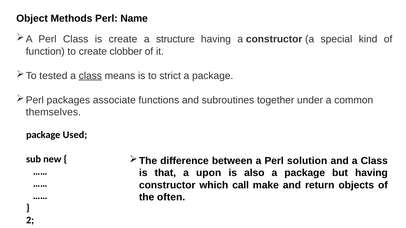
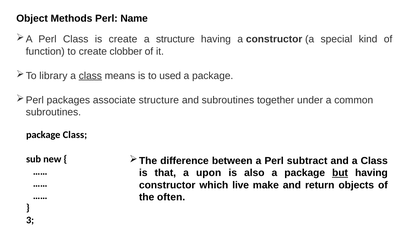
tested: tested -> library (53, 76)
strict: strict -> used (170, 76)
associate functions: functions -> structure (159, 100)
themselves: themselves -> subroutines (53, 112)
package Used: Used -> Class (75, 135)
solution: solution -> subtract (307, 161)
but underline: none -> present (340, 173)
call: call -> live (241, 185)
2: 2 -> 3 (30, 220)
